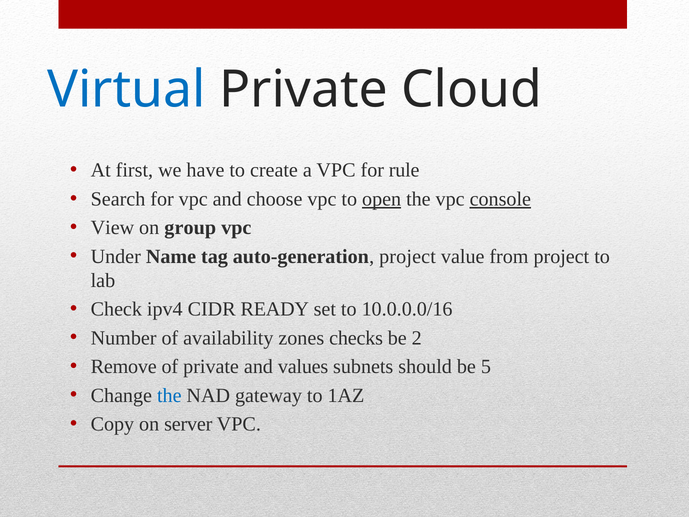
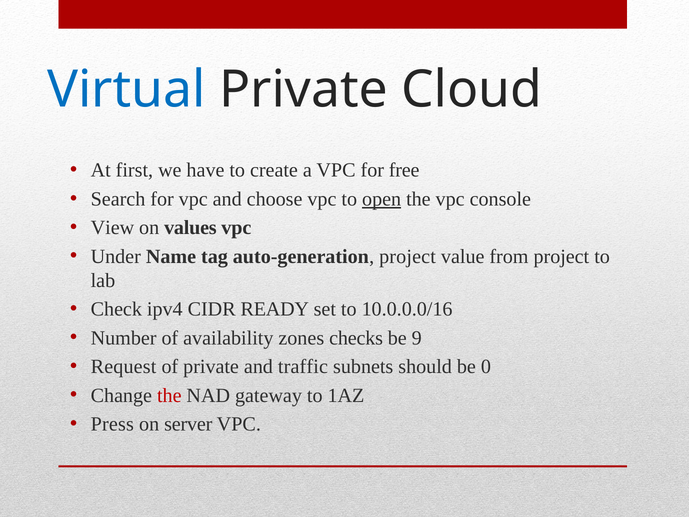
rule: rule -> free (404, 170)
console underline: present -> none (500, 199)
group: group -> values (190, 228)
2: 2 -> 9 (417, 338)
Remove: Remove -> Request (124, 367)
values: values -> traffic (303, 367)
5: 5 -> 0 (486, 367)
the colour: blue -> red (169, 395)
Copy: Copy -> Press (112, 424)
